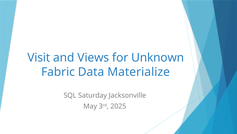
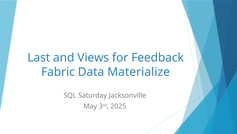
Visit: Visit -> Last (39, 57)
Unknown: Unknown -> Feedback (158, 57)
